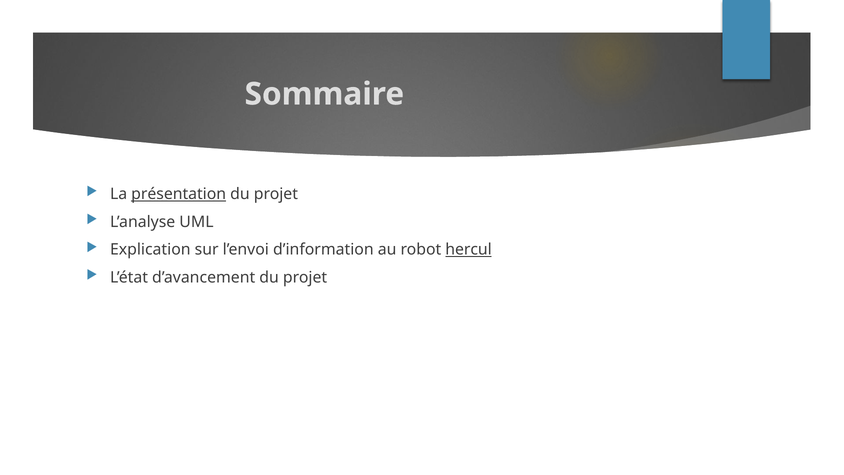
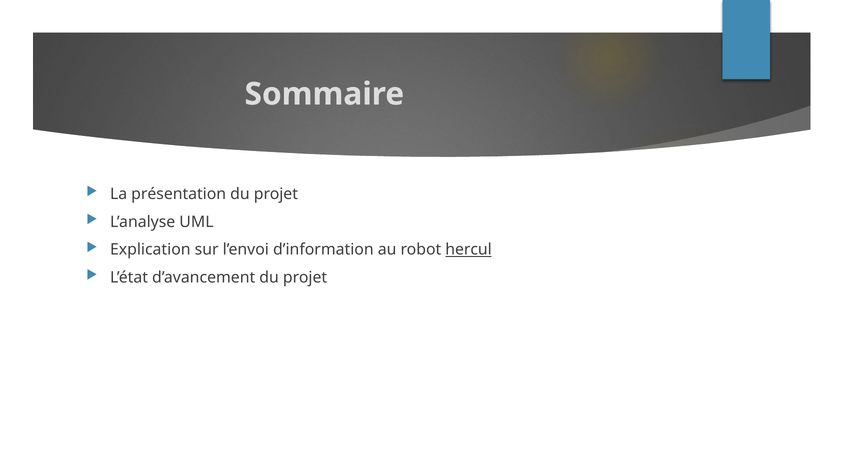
présentation underline: present -> none (179, 194)
